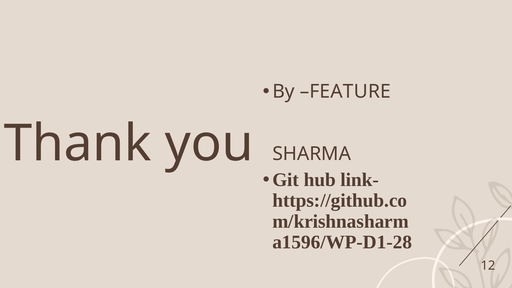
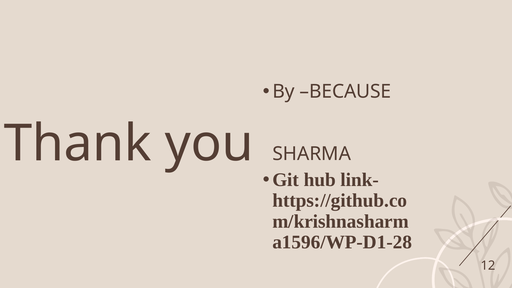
FEATURE: FEATURE -> BECAUSE (345, 92)
